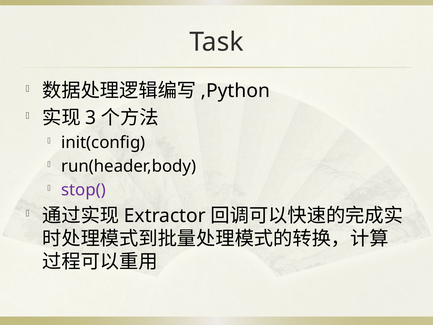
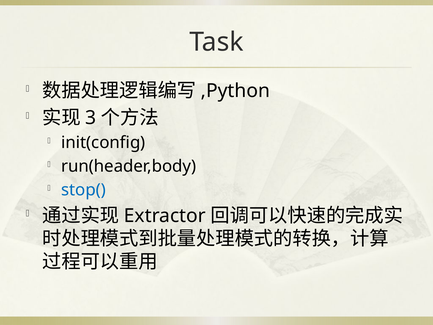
stop( colour: purple -> blue (83, 190)
